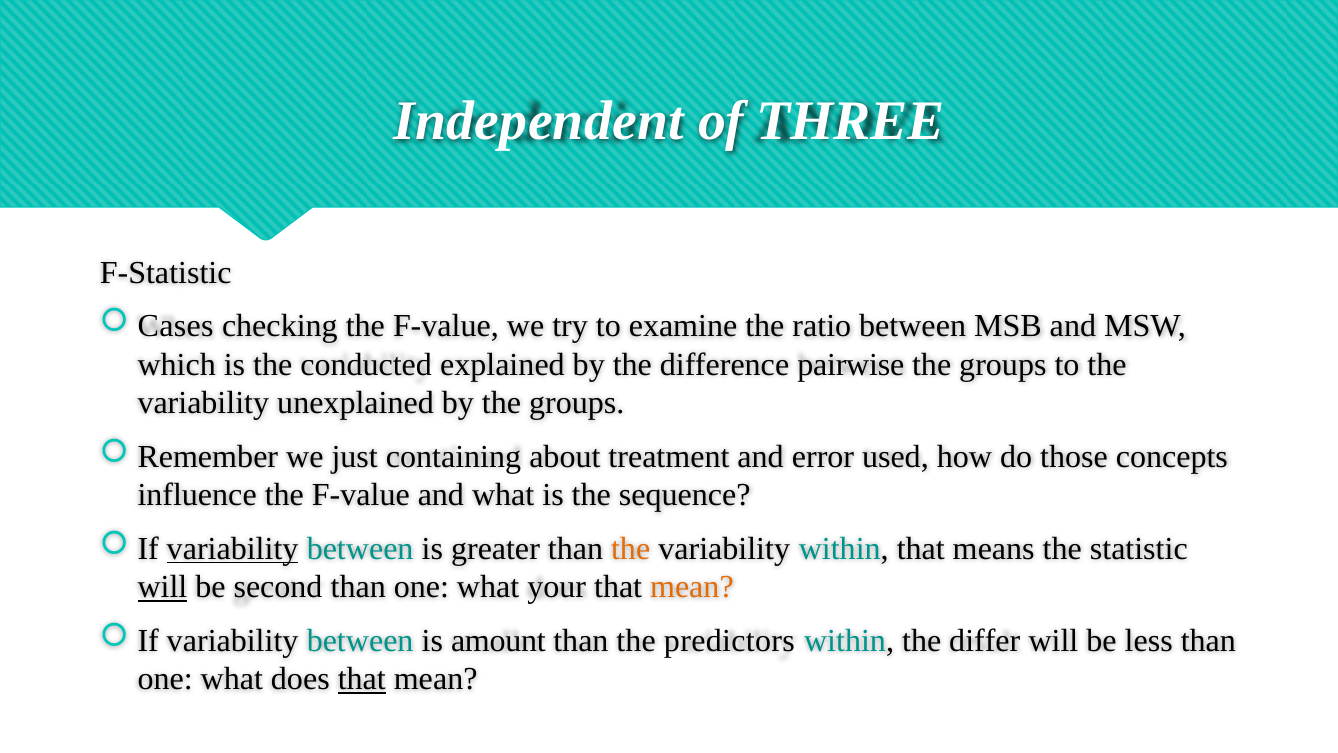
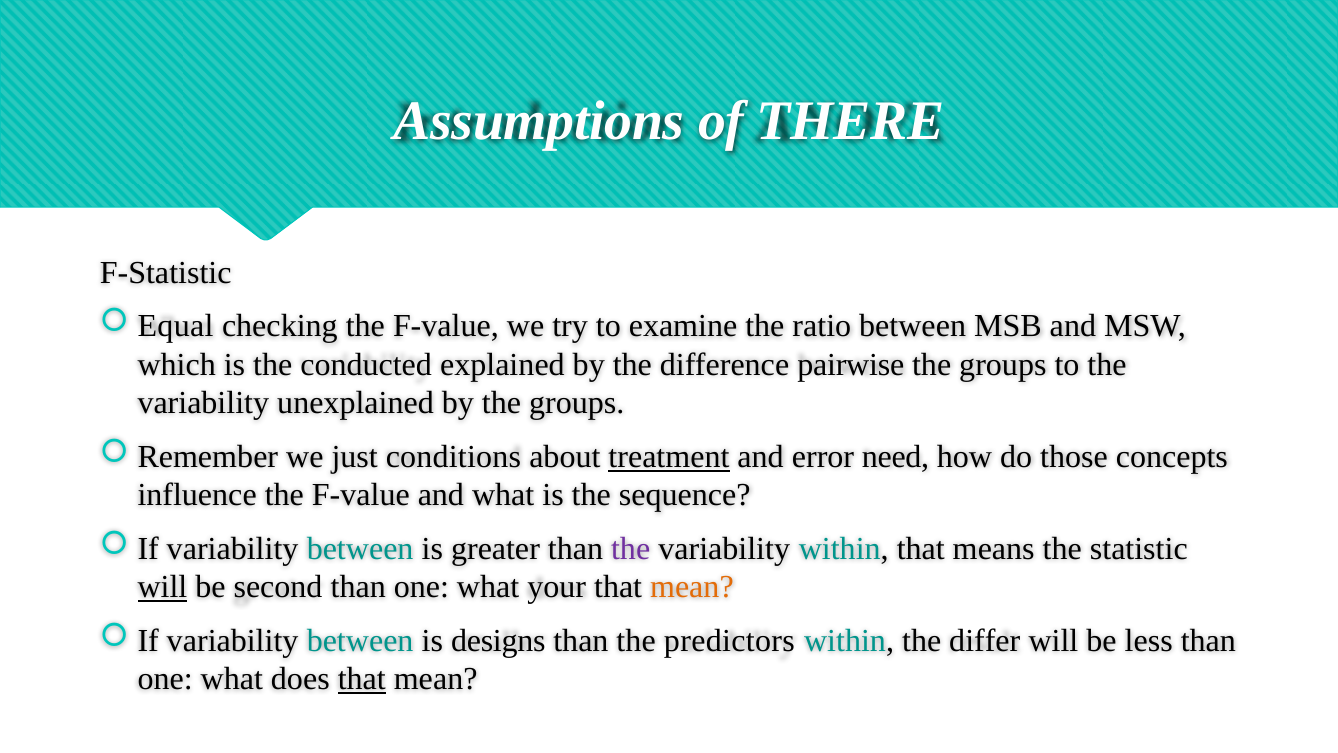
Independent: Independent -> Assumptions (539, 121)
THREE: THREE -> THERE (850, 121)
Cases: Cases -> Equal (176, 326)
containing: containing -> conditions (453, 457)
treatment underline: none -> present (669, 457)
used: used -> need (896, 457)
variability underline: present -> none (233, 548)
the colour: orange -> purple (631, 548)
amount: amount -> designs (498, 640)
